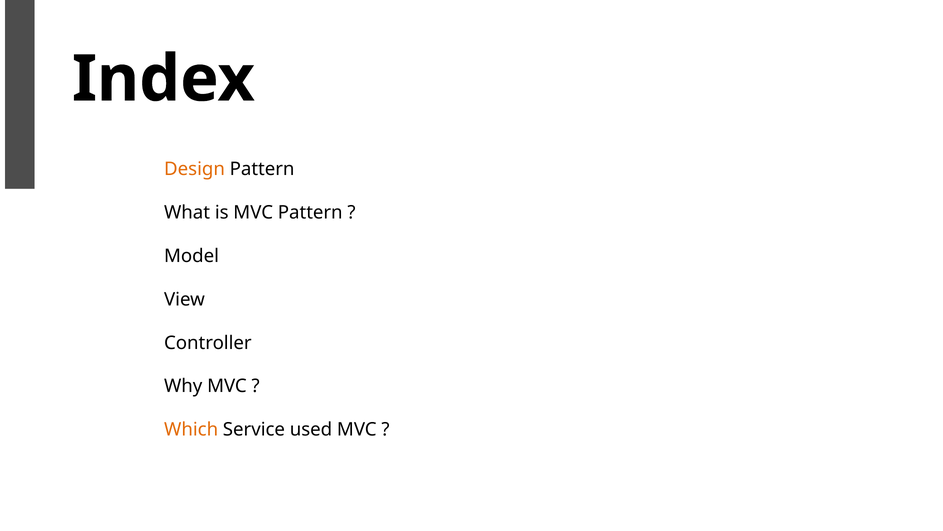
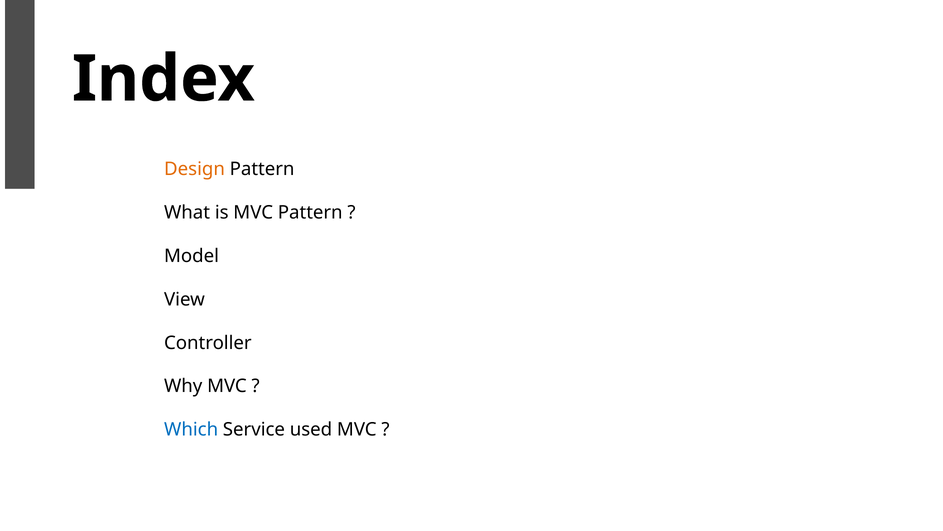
Which colour: orange -> blue (191, 429)
